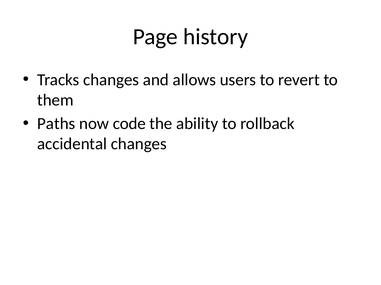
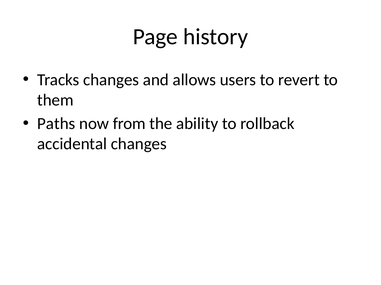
code: code -> from (129, 124)
